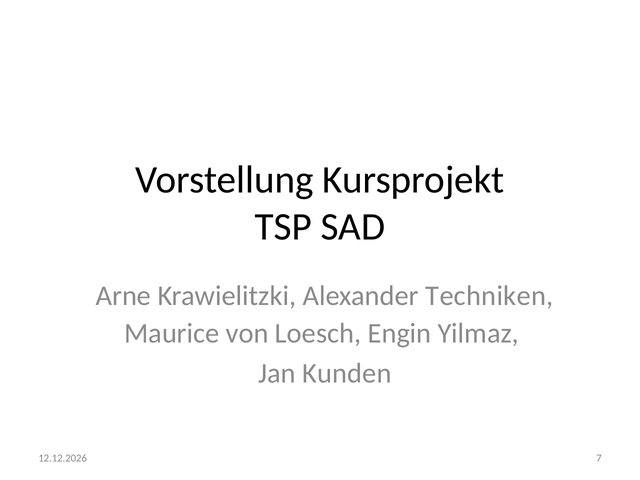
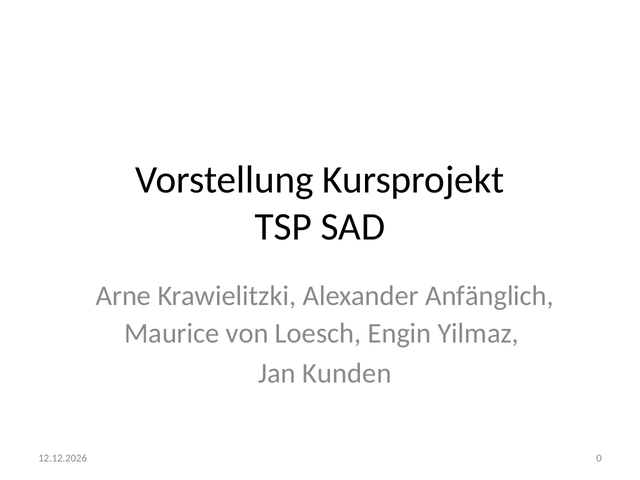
Techniken: Techniken -> Anfänglich (490, 296)
7: 7 -> 0 (599, 458)
